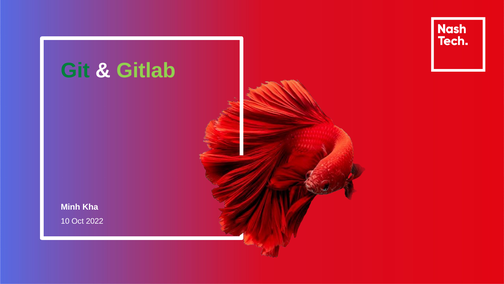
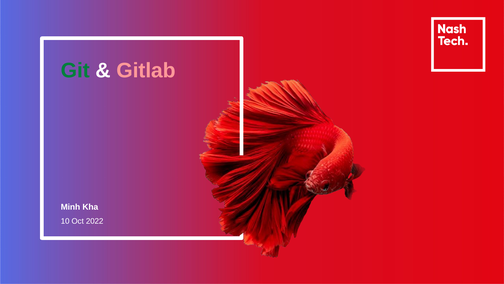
Gitlab colour: light green -> pink (146, 71)
